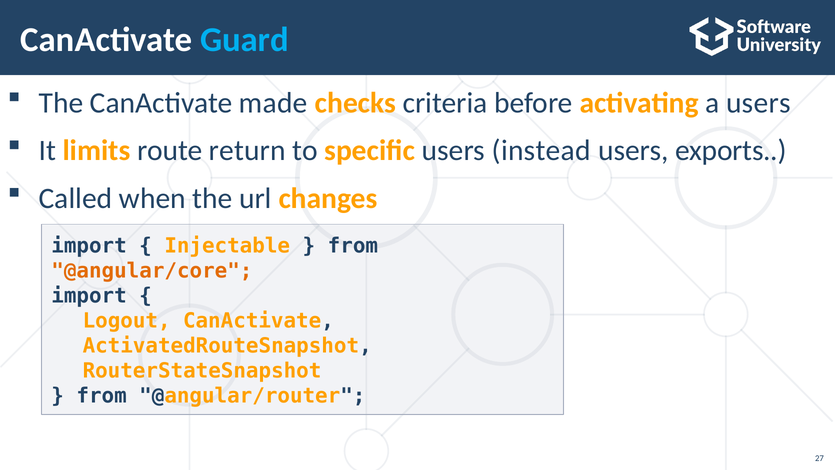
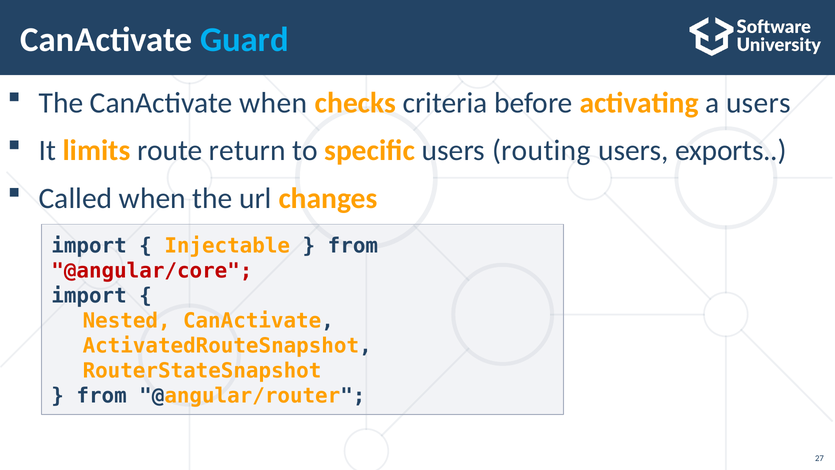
CanActivate made: made -> when (273, 103)
instead: instead -> routing (541, 150)
@angular/core colour: orange -> red (152, 271)
Logout: Logout -> Nested (127, 321)
